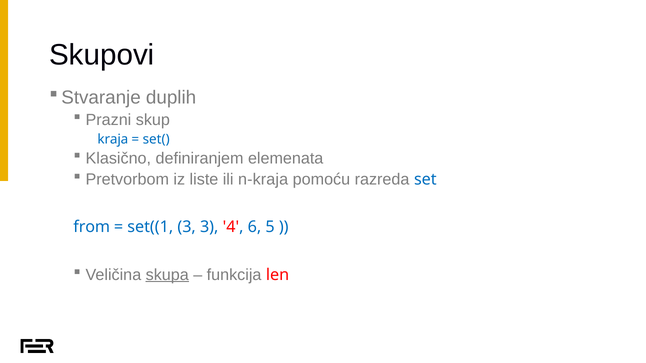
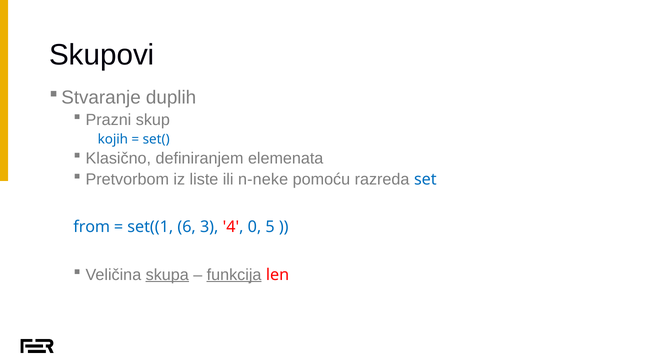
kraja: kraja -> kojih (113, 139)
n-kraja: n-kraja -> n-neke (263, 179)
set((1 3: 3 -> 6 (187, 227)
6: 6 -> 0 (254, 227)
funkcija underline: none -> present (234, 275)
